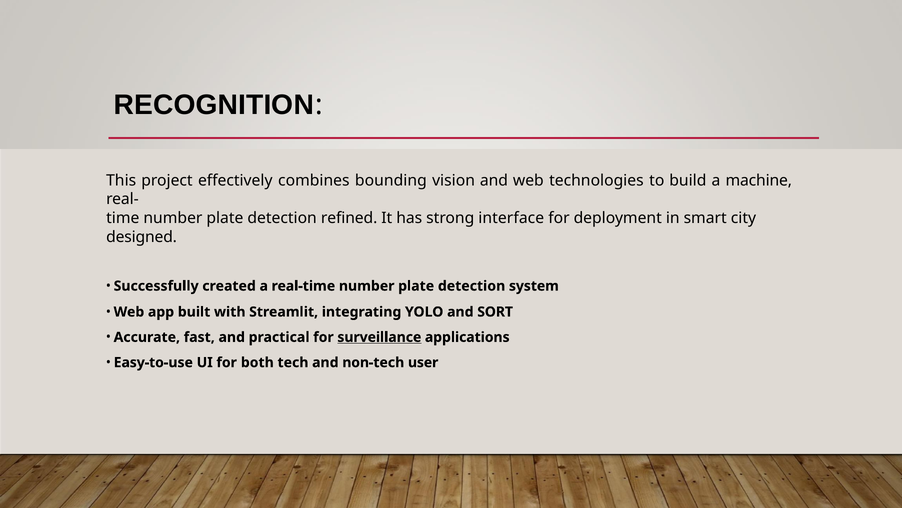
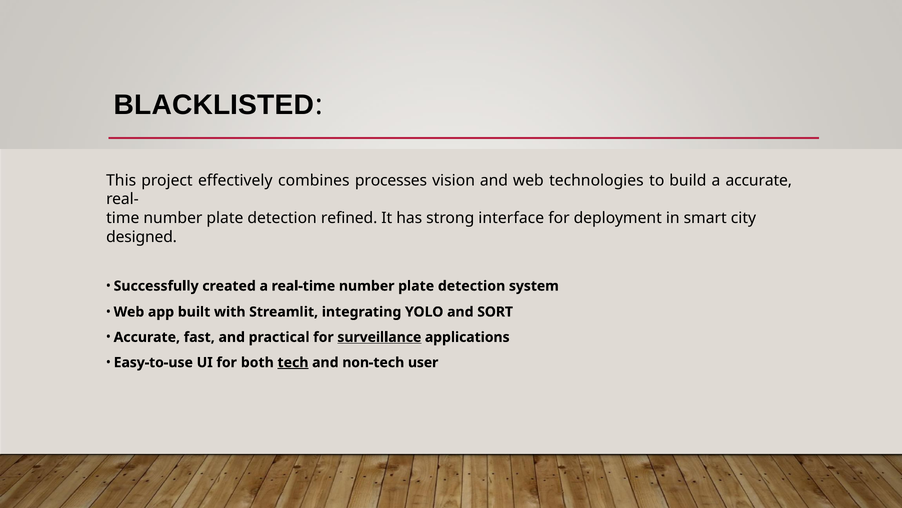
RECOGNITION: RECOGNITION -> BLACKLISTED (214, 105)
bounding: bounding -> processes (391, 180)
a machine: machine -> accurate (759, 180)
tech underline: none -> present (293, 362)
